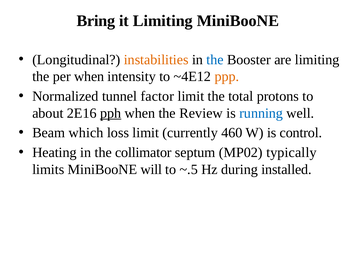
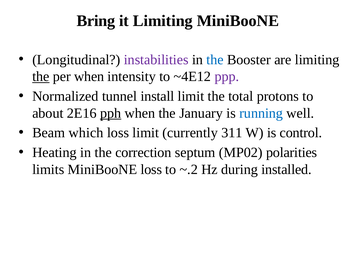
instabilities colour: orange -> purple (156, 59)
the underline: none -> present (41, 76)
ppp colour: orange -> purple (227, 76)
factor: factor -> install (157, 96)
Review: Review -> January (201, 113)
460: 460 -> 311 (232, 133)
collimator: collimator -> correction (143, 152)
typically: typically -> polarities (292, 152)
MiniBooNE will: will -> loss (151, 169)
~.5: ~.5 -> ~.2 (189, 169)
